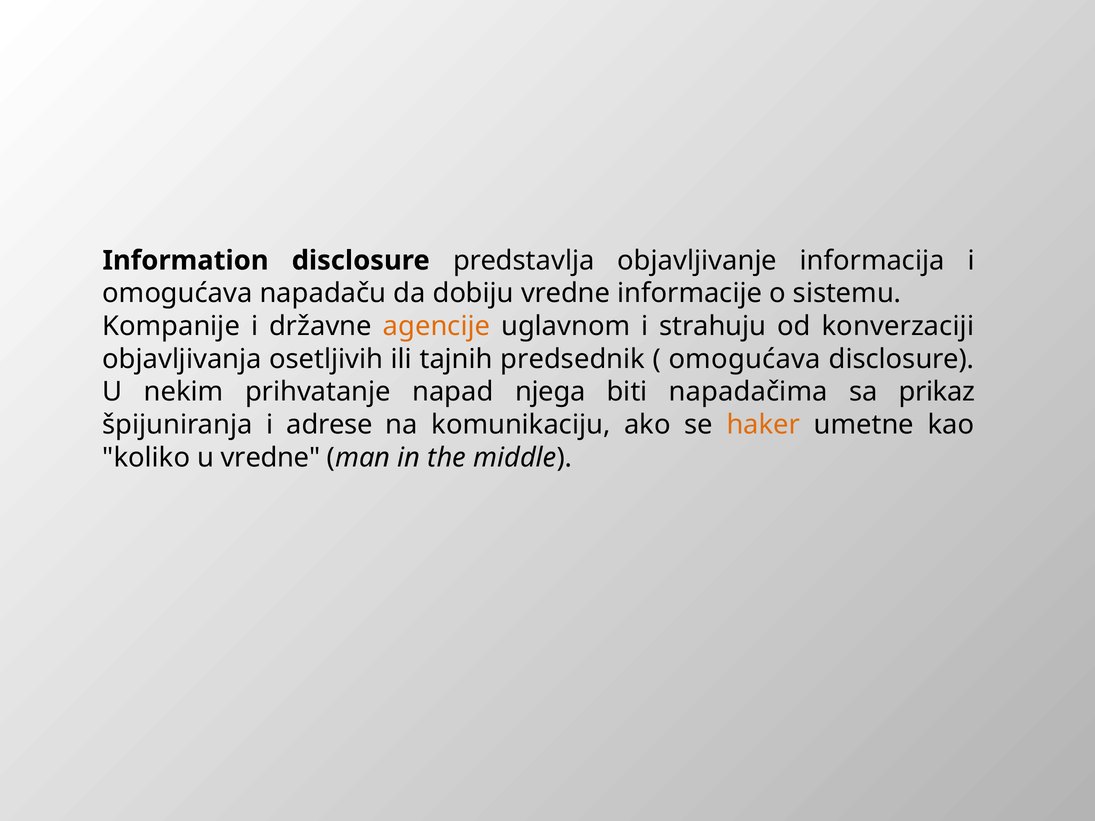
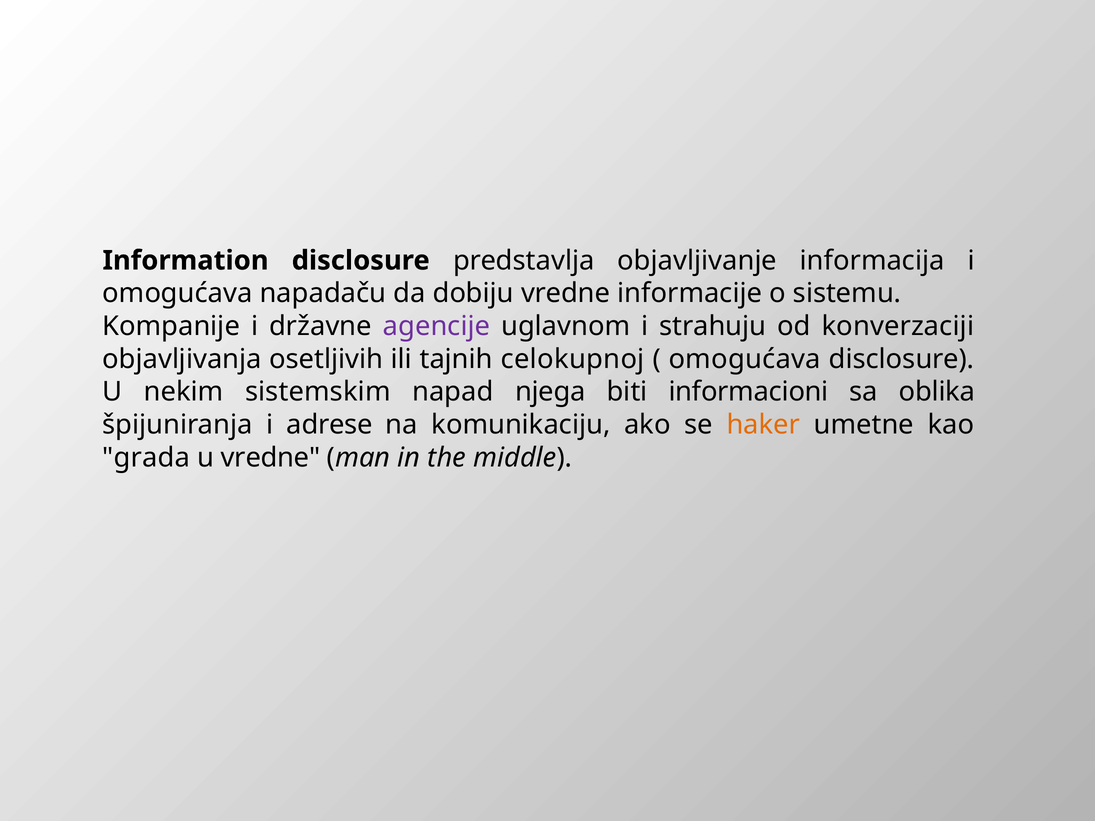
agencije colour: orange -> purple (437, 326)
predsednik: predsednik -> celokupnoj (573, 359)
prihvatanje: prihvatanje -> sistemskim (318, 392)
napadačima: napadačima -> informacioni (749, 392)
prikaz: prikaz -> oblika (937, 392)
koliko: koliko -> grada (146, 458)
